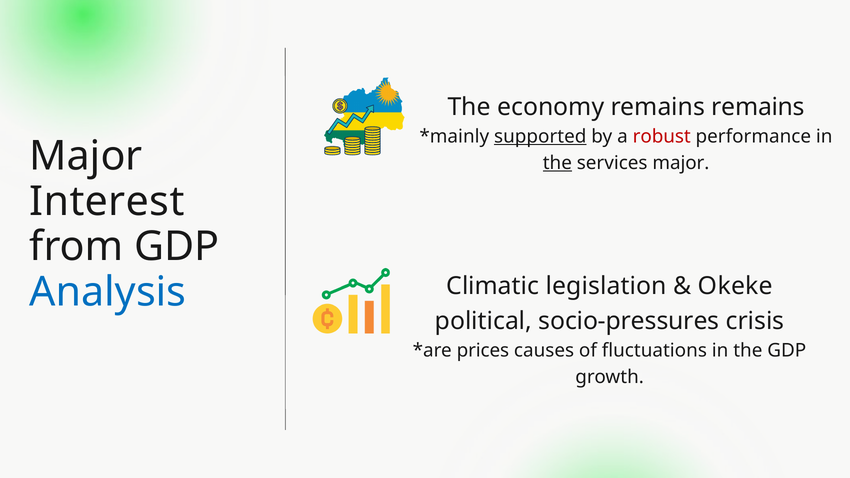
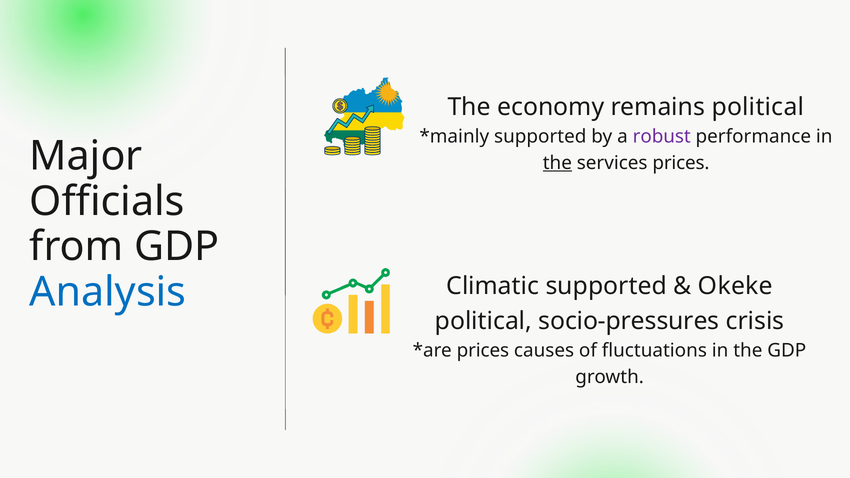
remains remains: remains -> political (758, 107)
supported underline: present -> none (540, 136)
robust colour: red -> purple (662, 136)
services major: major -> prices (681, 163)
Interest: Interest -> Officials (107, 201)
Climatic legislation: legislation -> supported (606, 286)
